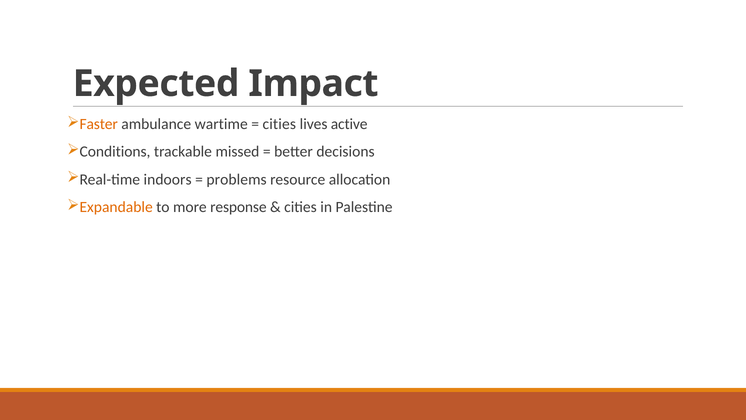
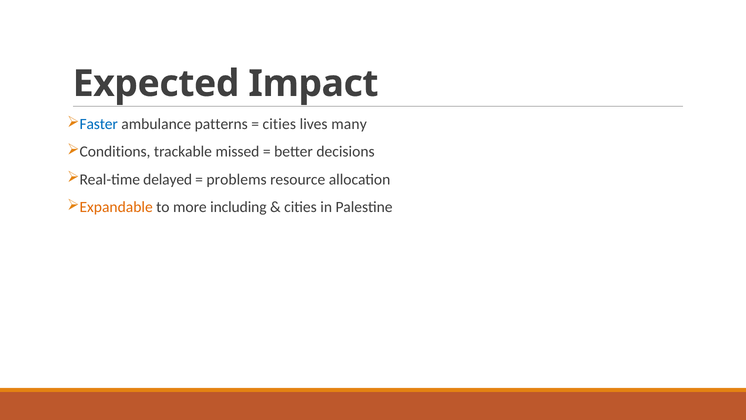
Faster colour: orange -> blue (99, 124)
wartime: wartime -> patterns (221, 124)
active: active -> many (349, 124)
indoors: indoors -> delayed (168, 179)
response: response -> including (238, 207)
